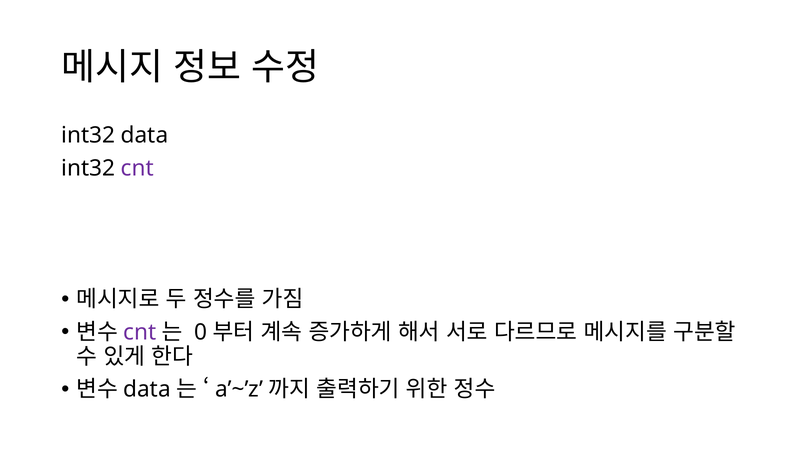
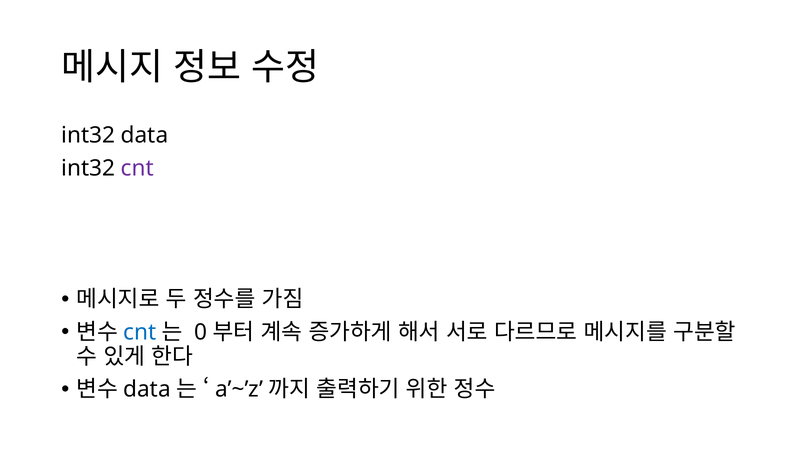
cnt colour: purple -> blue (140, 332)
